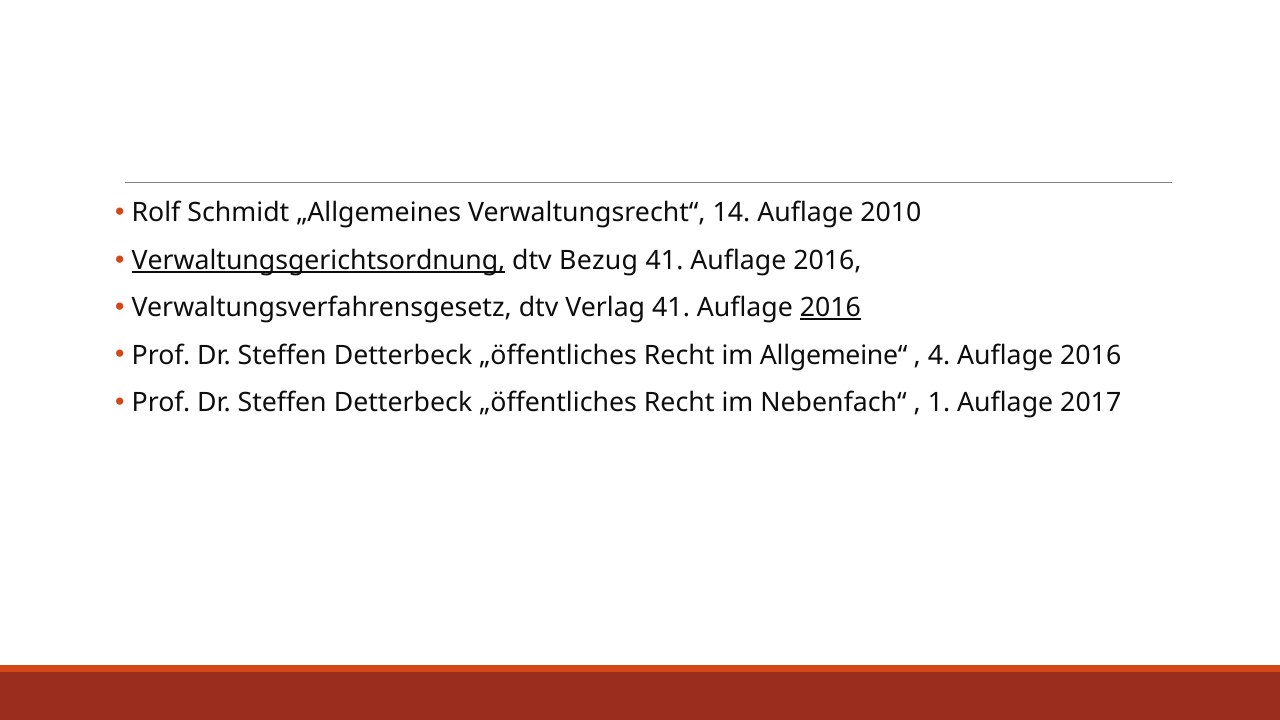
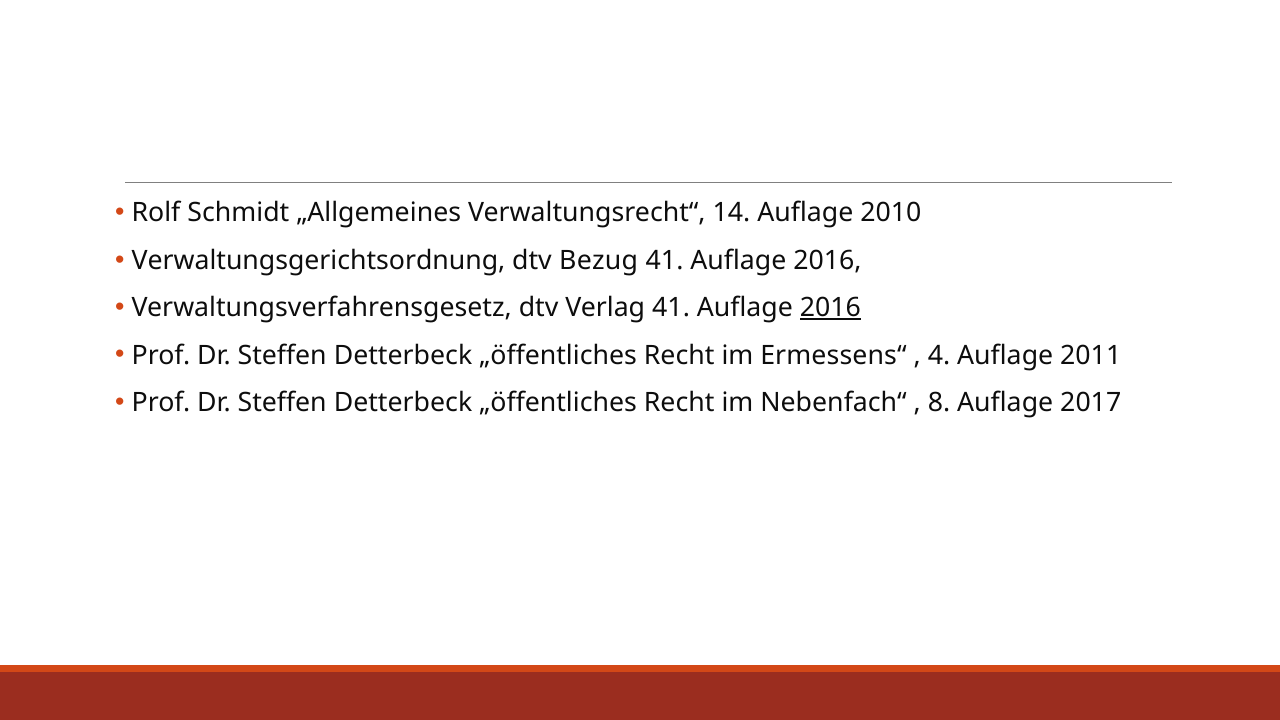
Verwaltungsgerichtsordnung underline: present -> none (318, 260)
Allgemeine“: Allgemeine“ -> Ermessens“ (833, 355)
4 Auflage 2016: 2016 -> 2011 (1091, 355)
1: 1 -> 8 (939, 403)
